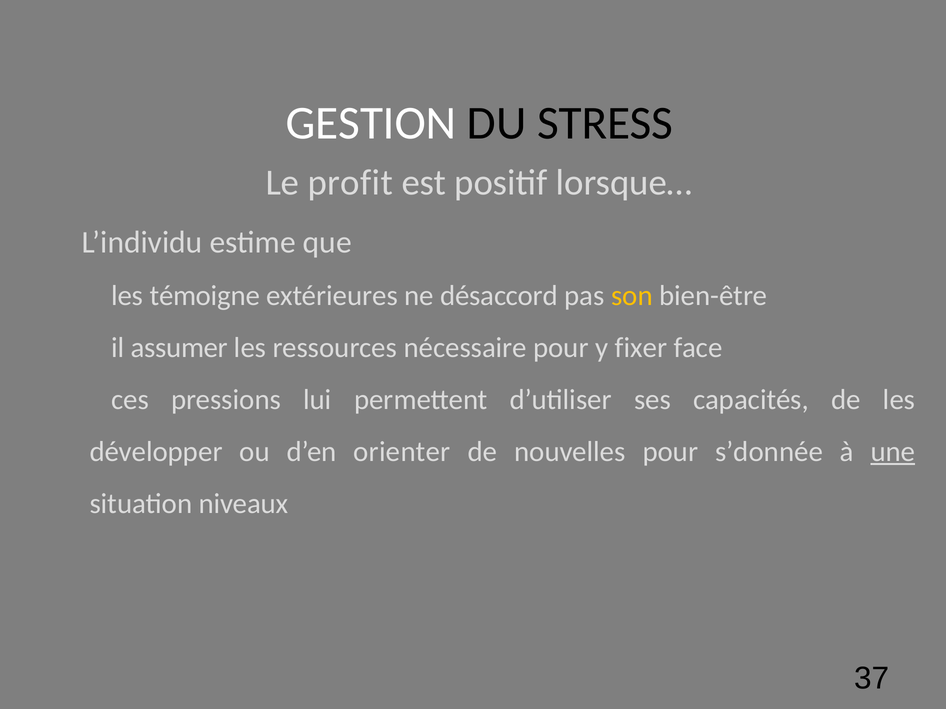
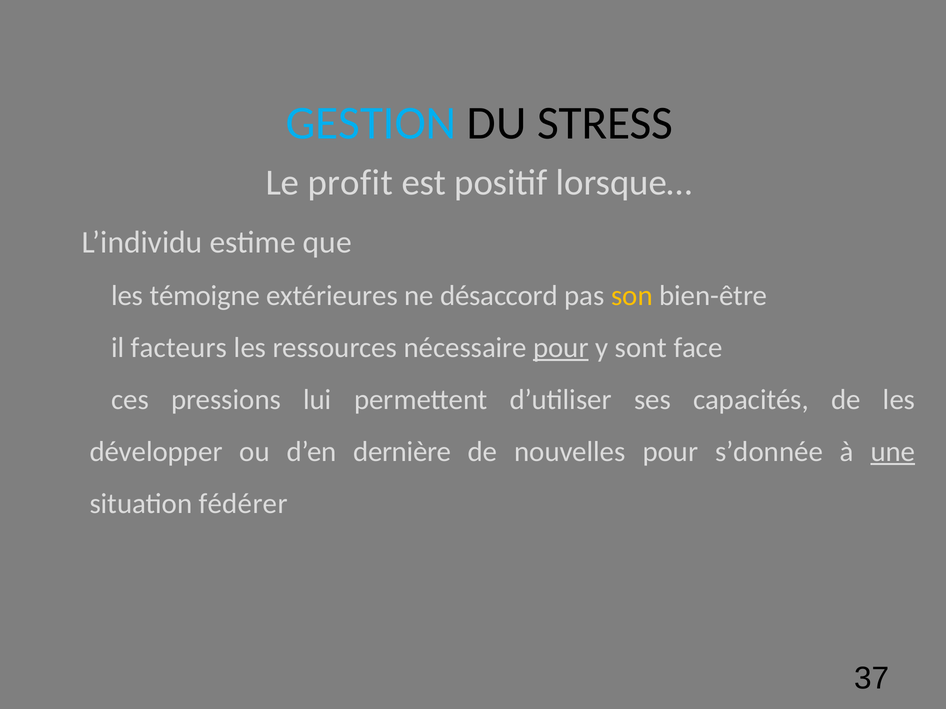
GESTION colour: white -> light blue (371, 123)
assumer: assumer -> facteurs (179, 348)
pour underline: none -> present (561, 348)
fixer: fixer -> sont (641, 348)
orienter: orienter -> dernière (402, 452)
niveaux: niveaux -> fédérer (243, 504)
